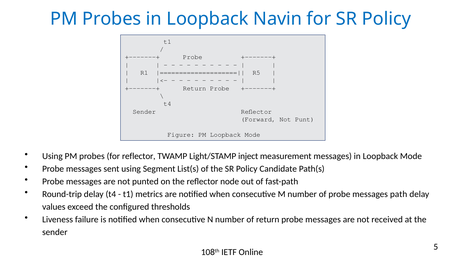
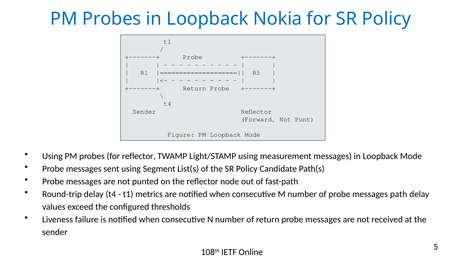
Navin: Navin -> Nokia (278, 19)
Light/STAMP inject: inject -> using (248, 156)
